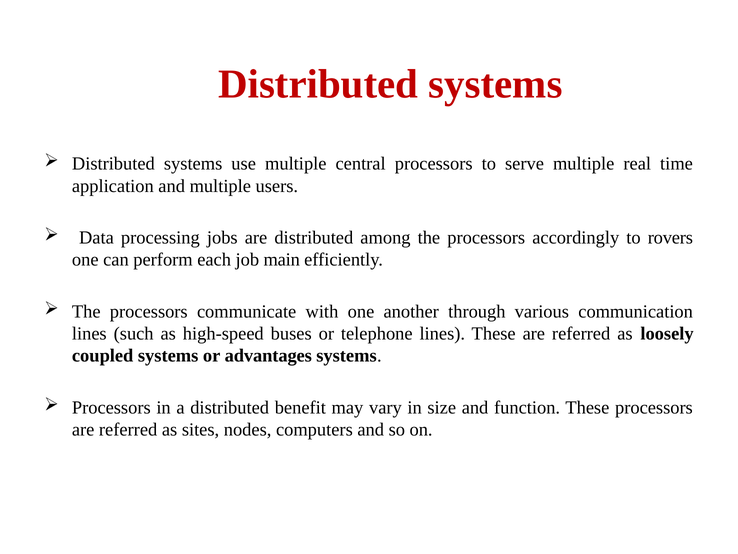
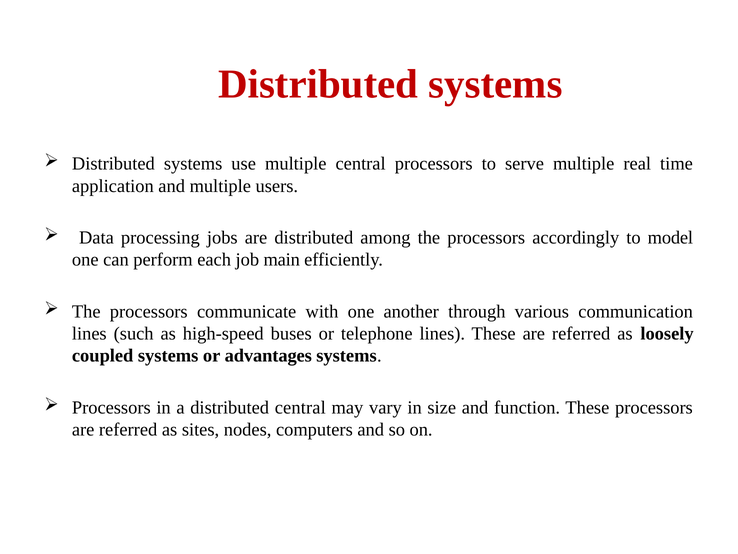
rovers: rovers -> model (670, 237)
distributed benefit: benefit -> central (300, 407)
